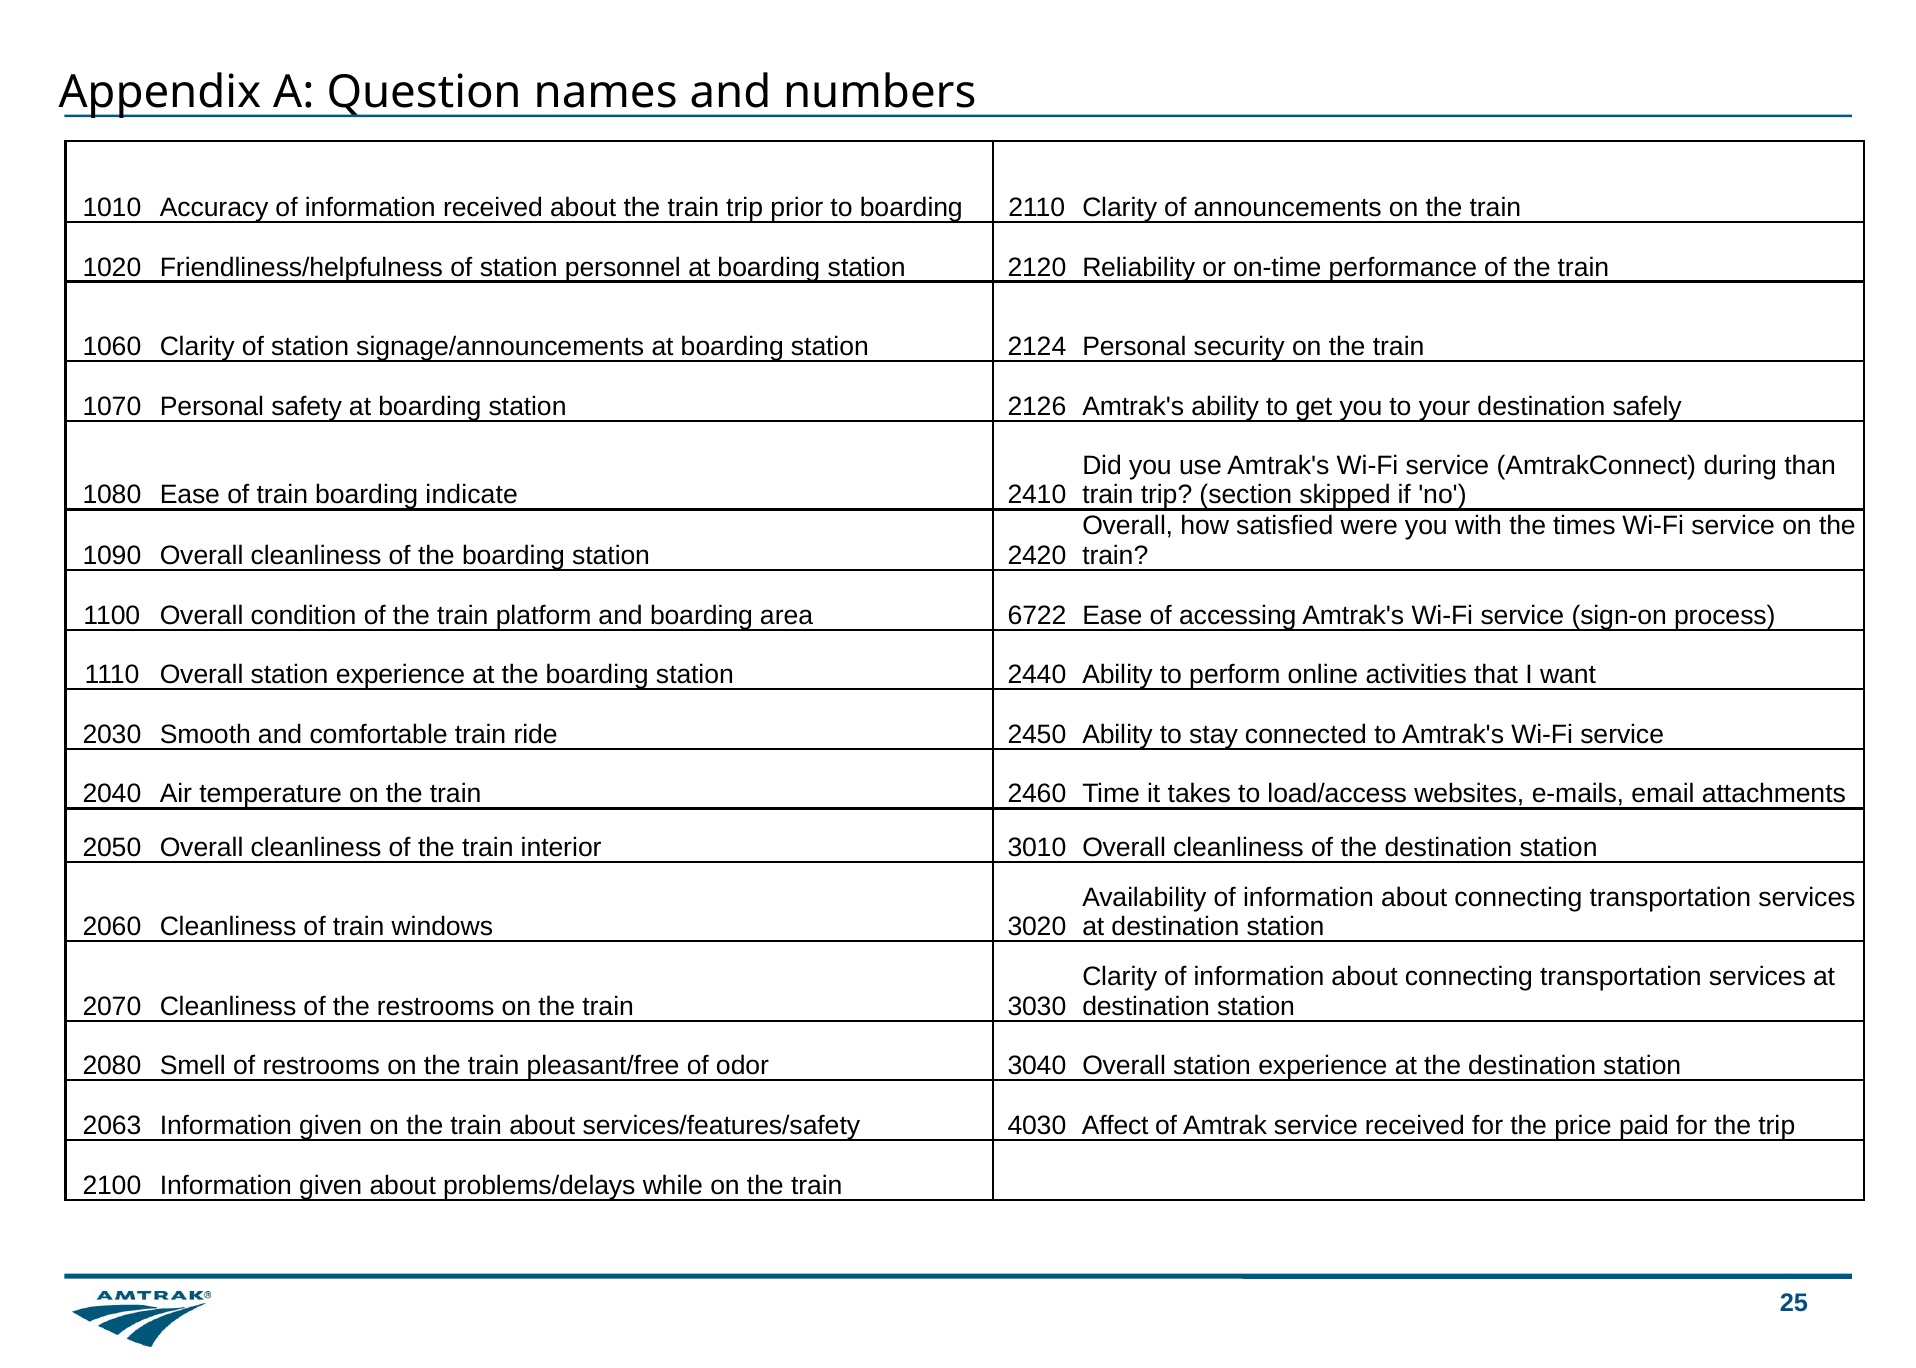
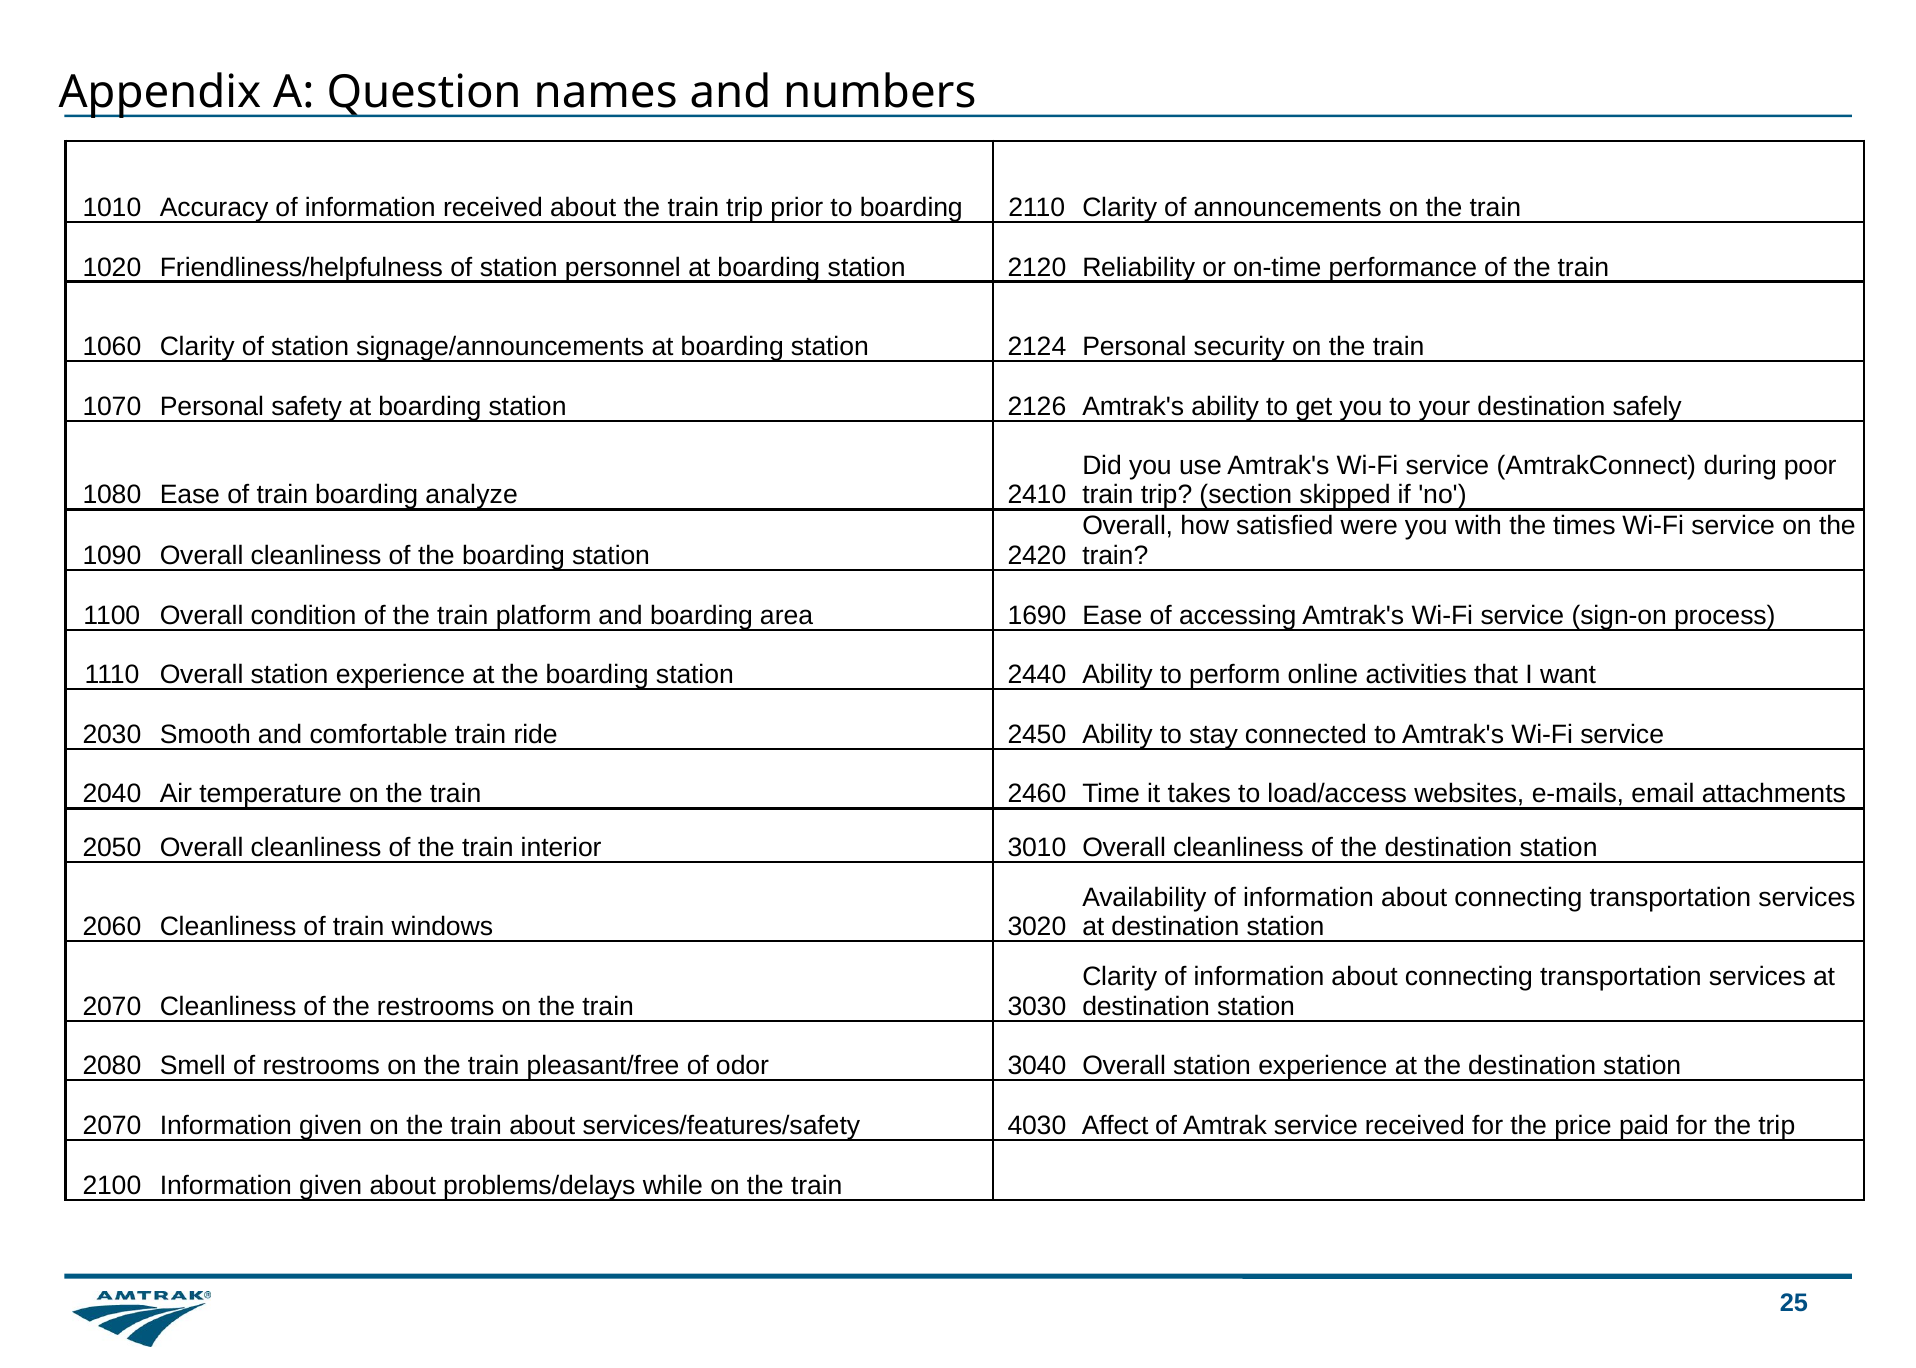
than: than -> poor (1810, 466)
indicate: indicate -> analyze (472, 495)
6722: 6722 -> 1690 (1037, 616)
2063: 2063 -> 2070 (112, 1126)
